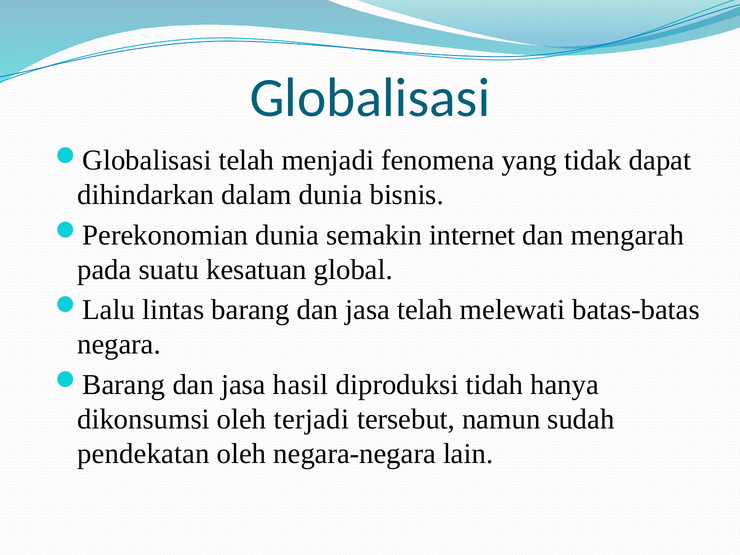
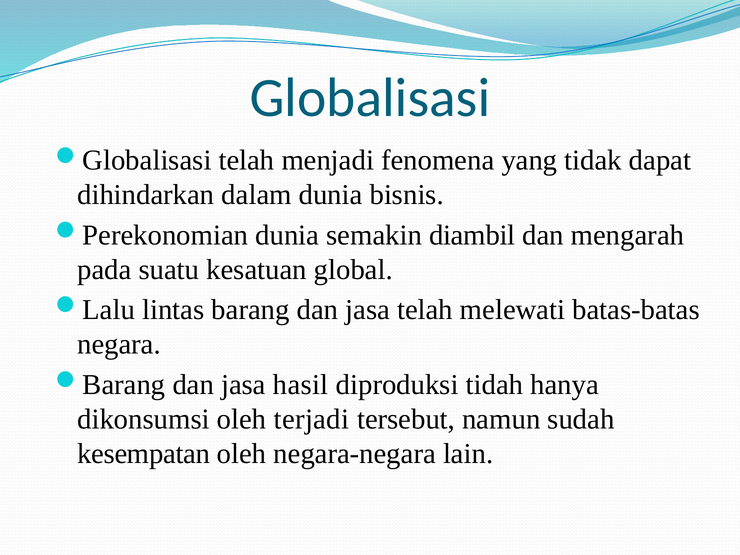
internet: internet -> diambil (472, 235)
pendekatan: pendekatan -> kesempatan (144, 454)
